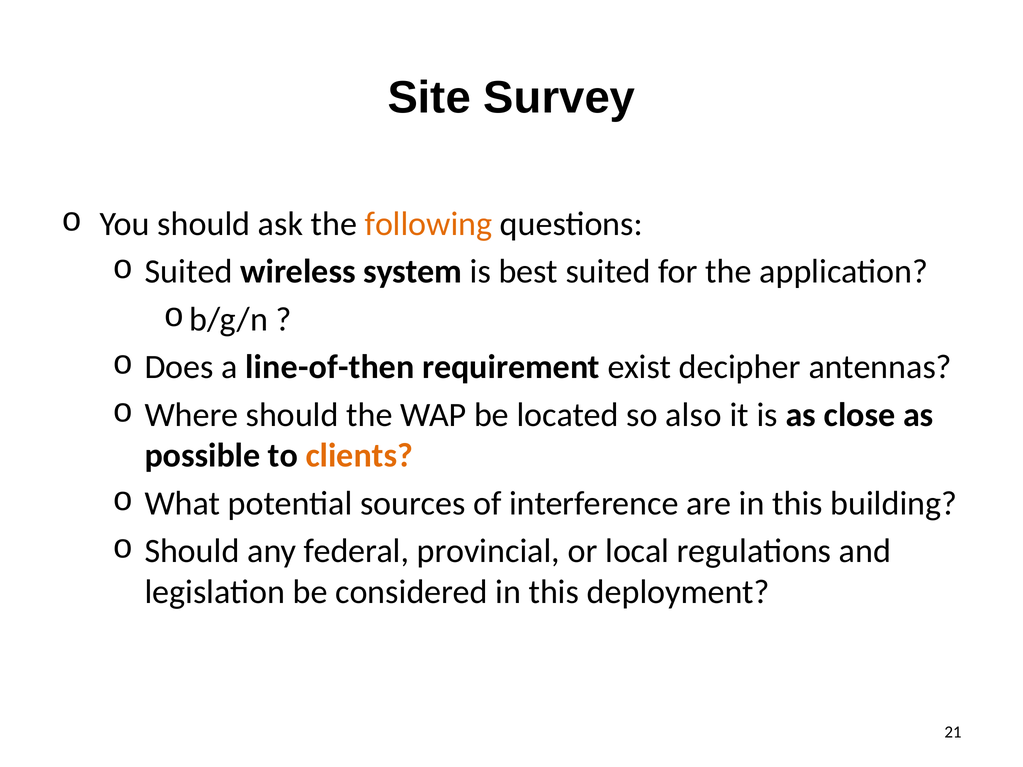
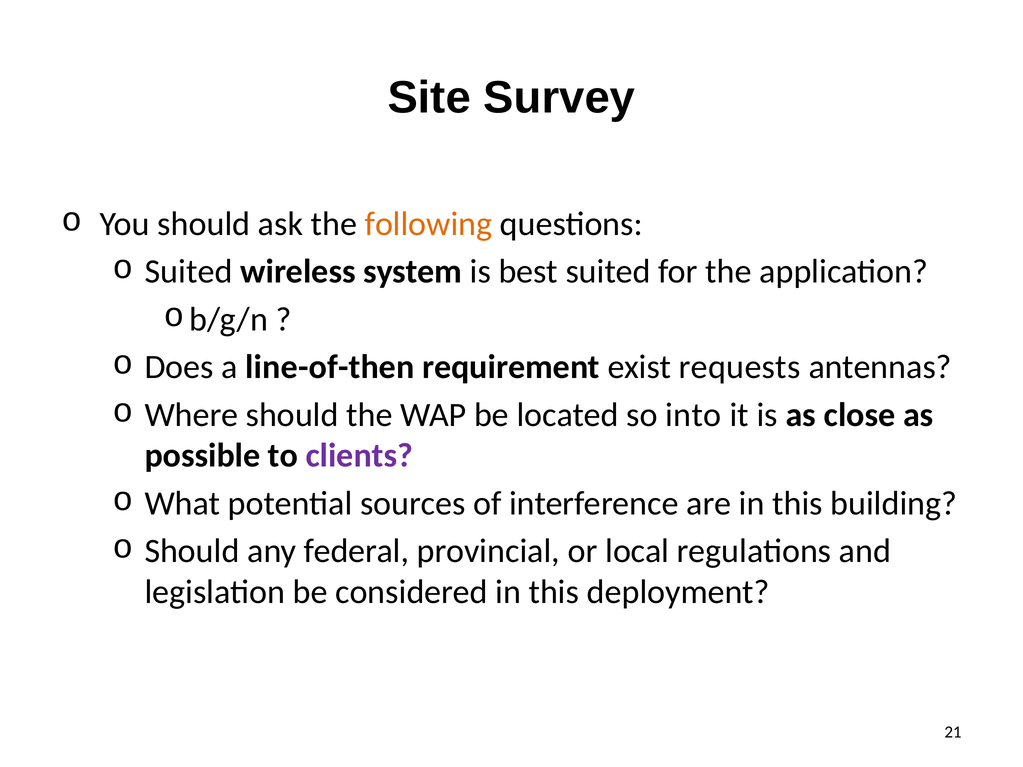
decipher: decipher -> requests (740, 367)
also: also -> into (693, 415)
clients colour: orange -> purple (359, 456)
